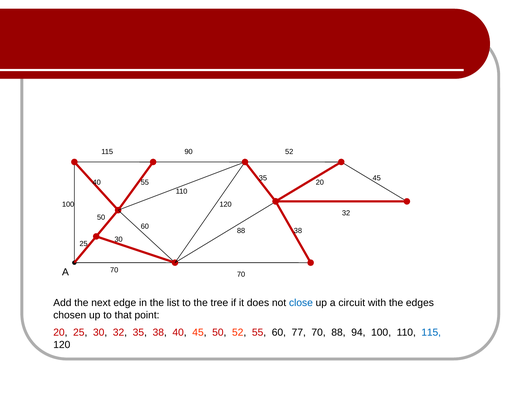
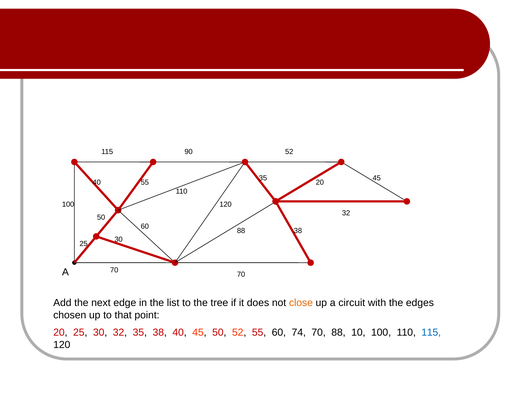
close colour: blue -> orange (301, 303)
77: 77 -> 74 (299, 332)
94: 94 -> 10 (358, 332)
